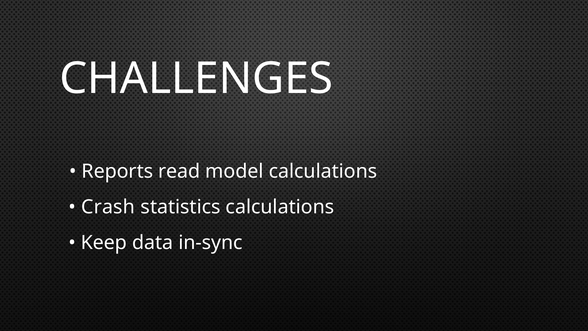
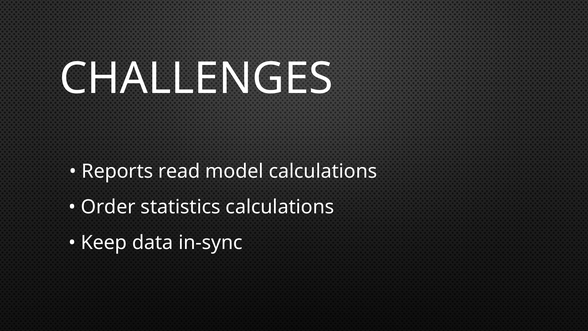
Crash: Crash -> Order (108, 207)
